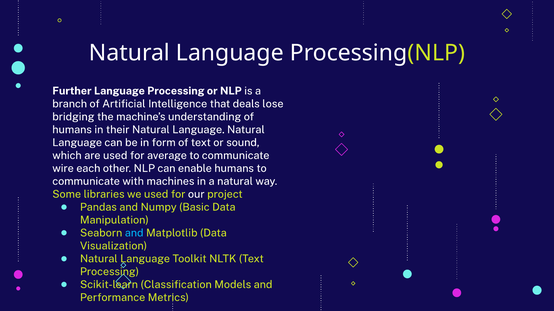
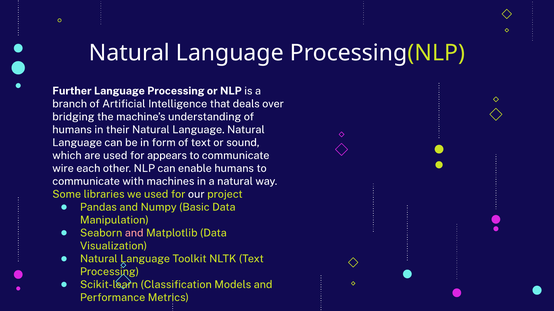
lose: lose -> over (273, 104)
average: average -> appears (167, 156)
and colour: light blue -> pink (134, 233)
